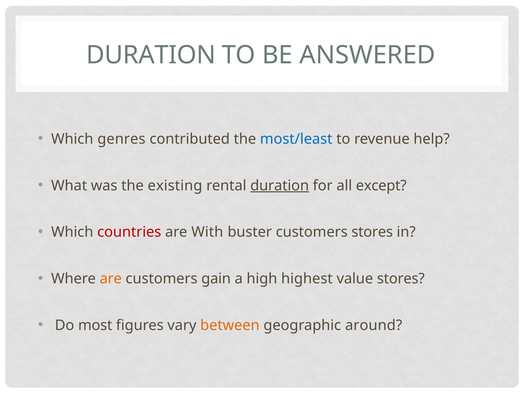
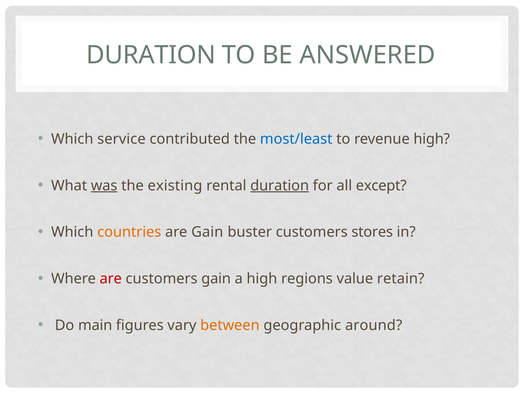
genres: genres -> service (121, 139)
revenue help: help -> high (432, 139)
was underline: none -> present (104, 186)
countries colour: red -> orange (129, 232)
are With: With -> Gain (207, 232)
are colour: orange -> red (111, 279)
highest: highest -> regions (307, 279)
value stores: stores -> retain (401, 279)
most: most -> main (95, 325)
